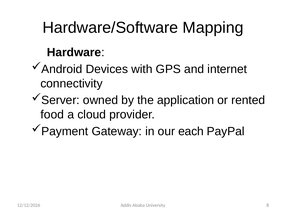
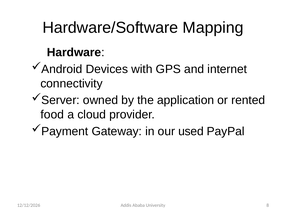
each: each -> used (191, 131)
